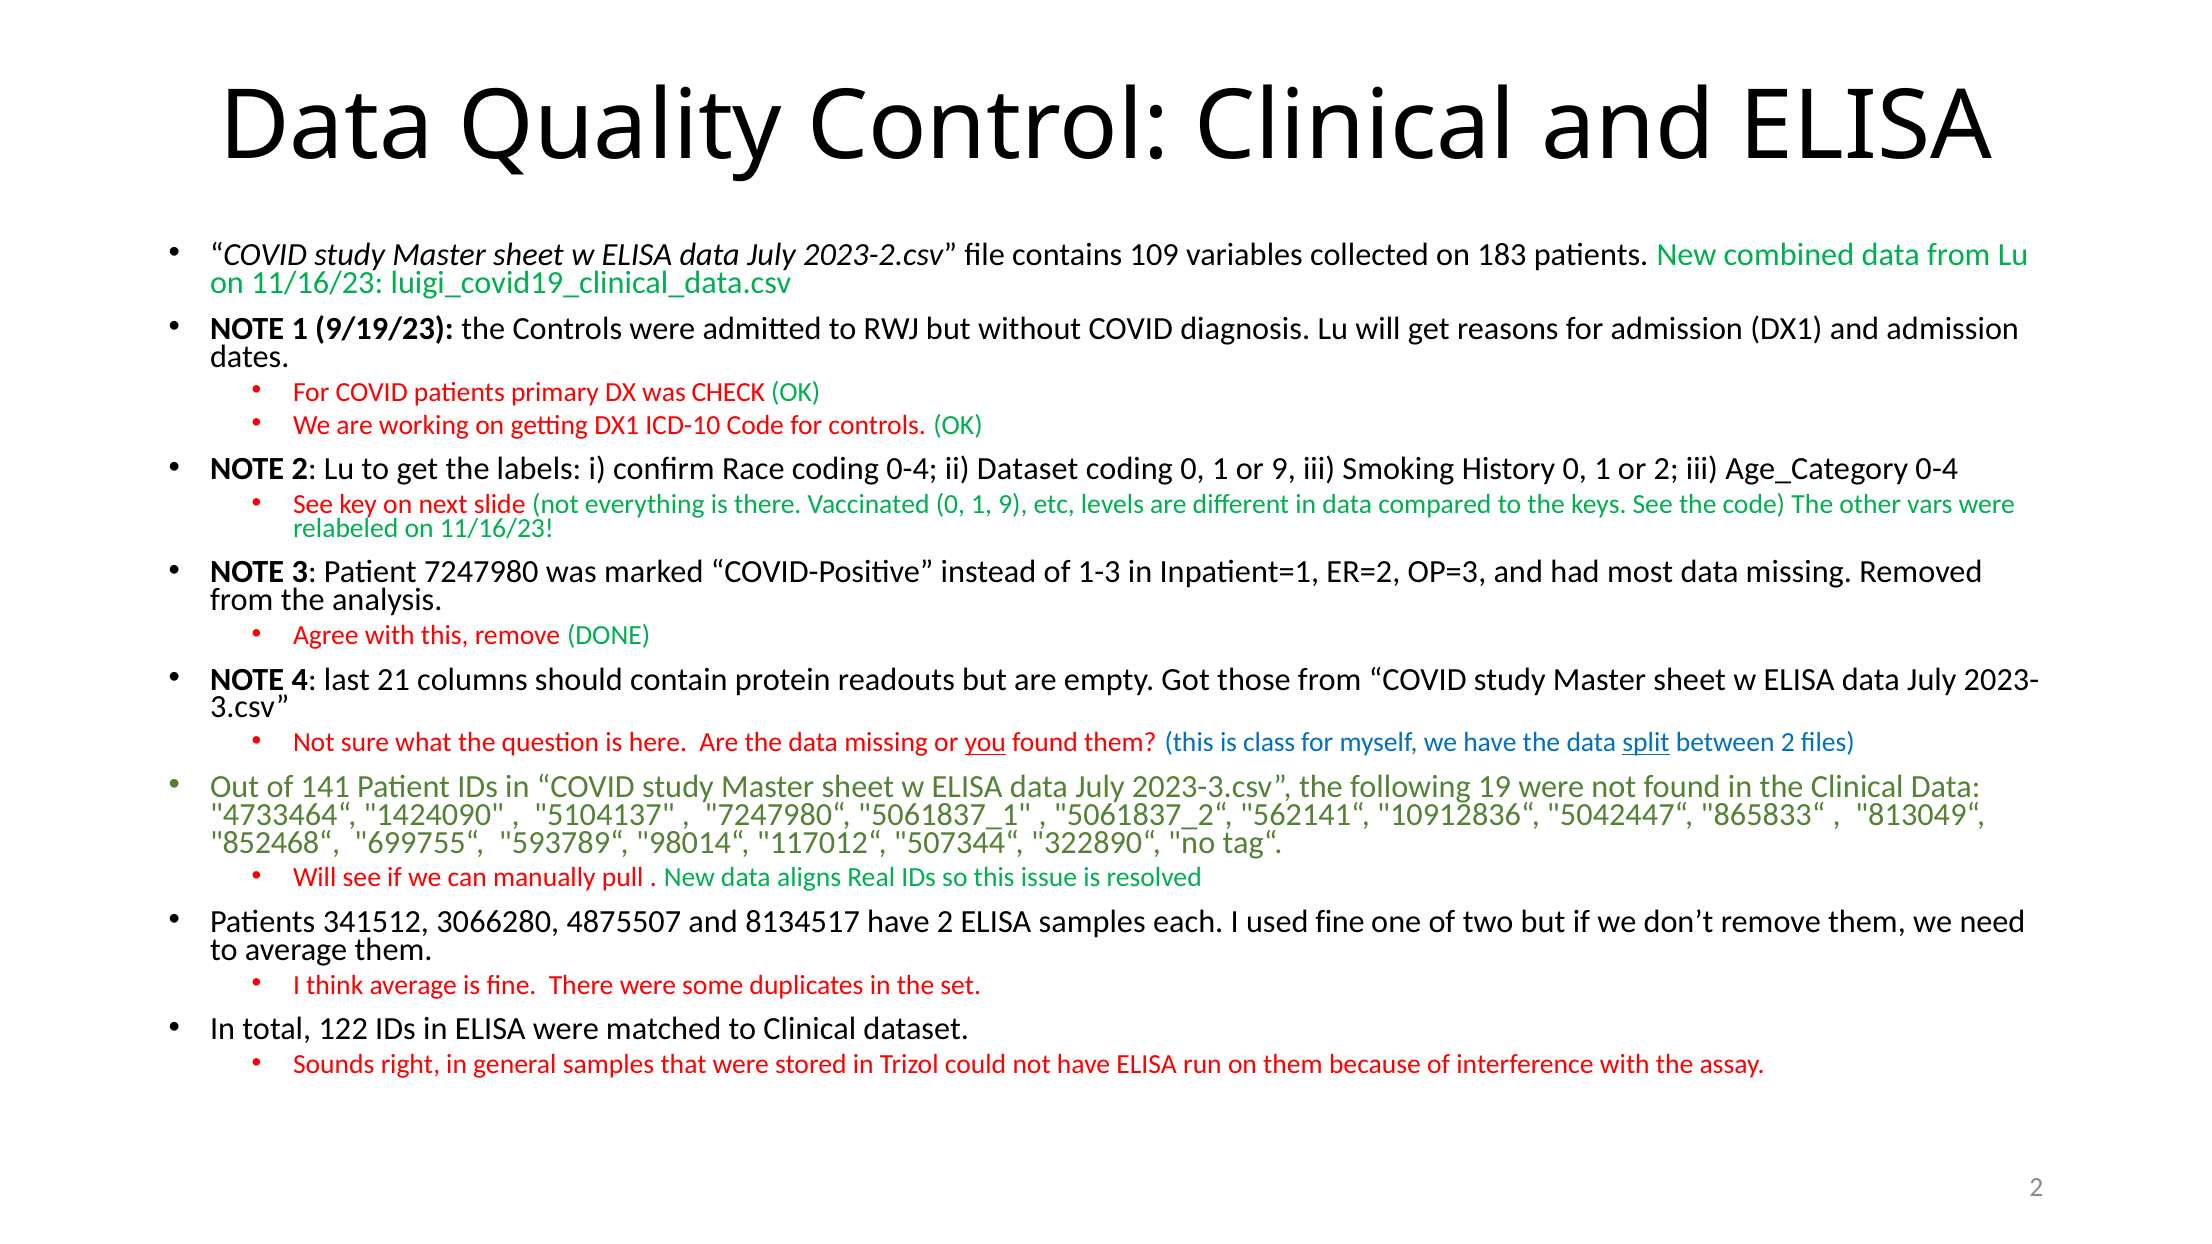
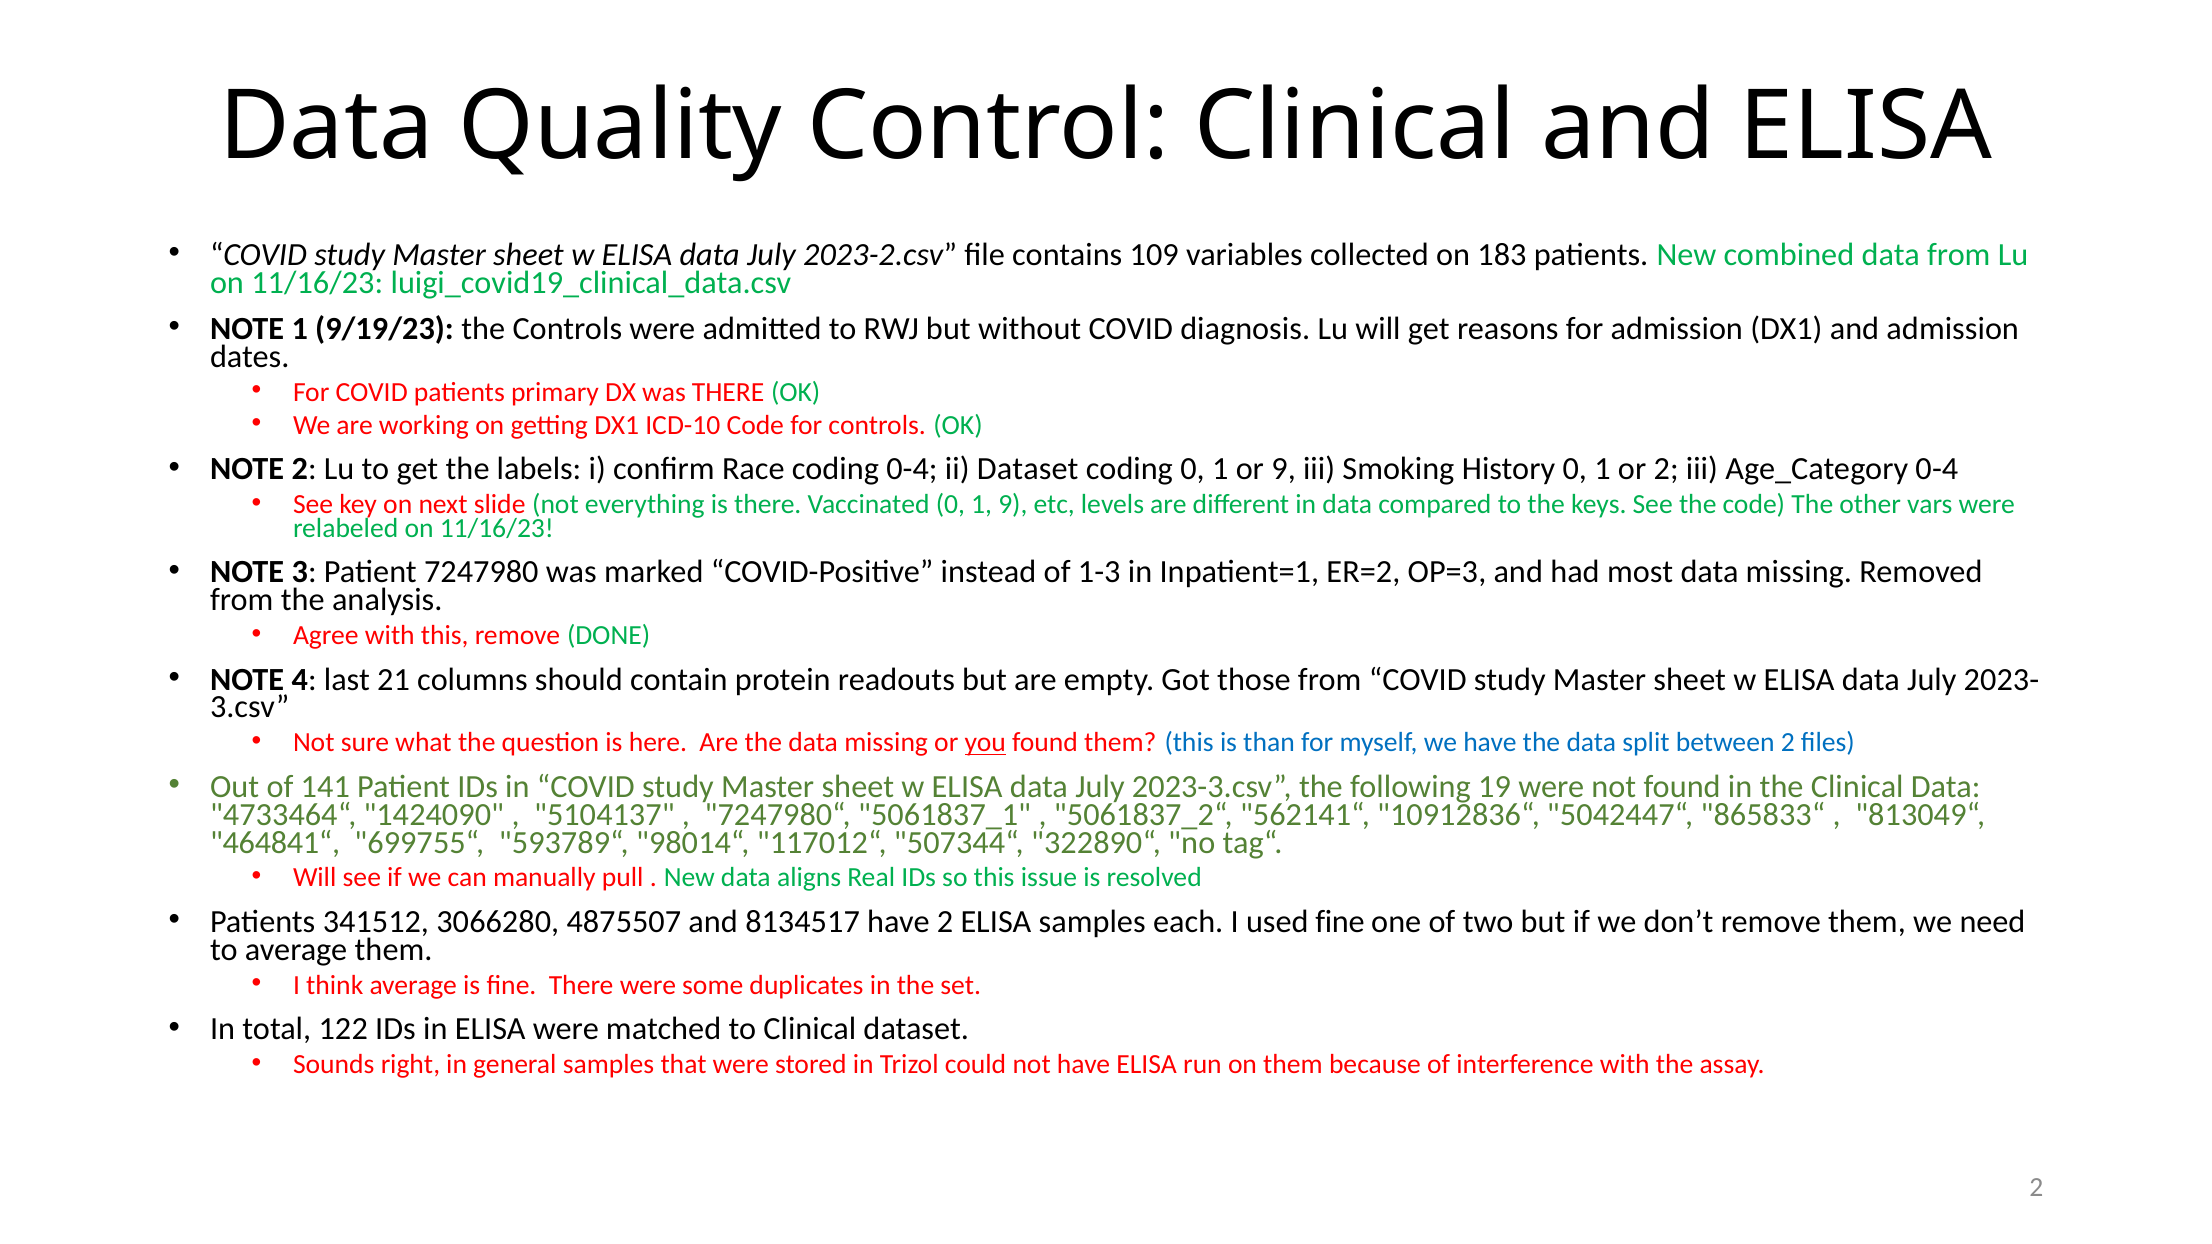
was CHECK: CHECK -> THERE (728, 392)
class: class -> than (1269, 743)
split underline: present -> none (1646, 743)
852468“: 852468“ -> 464841“ (275, 843)
